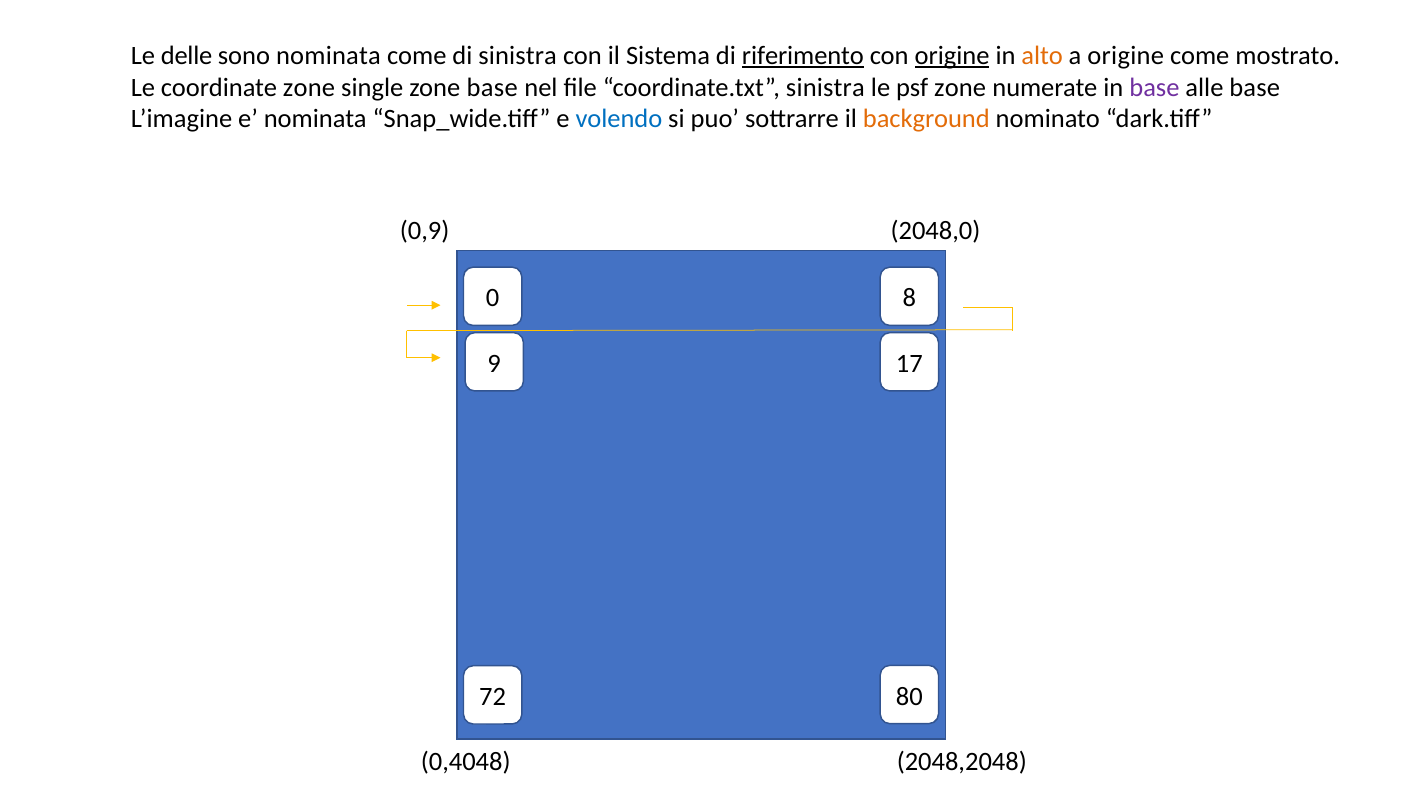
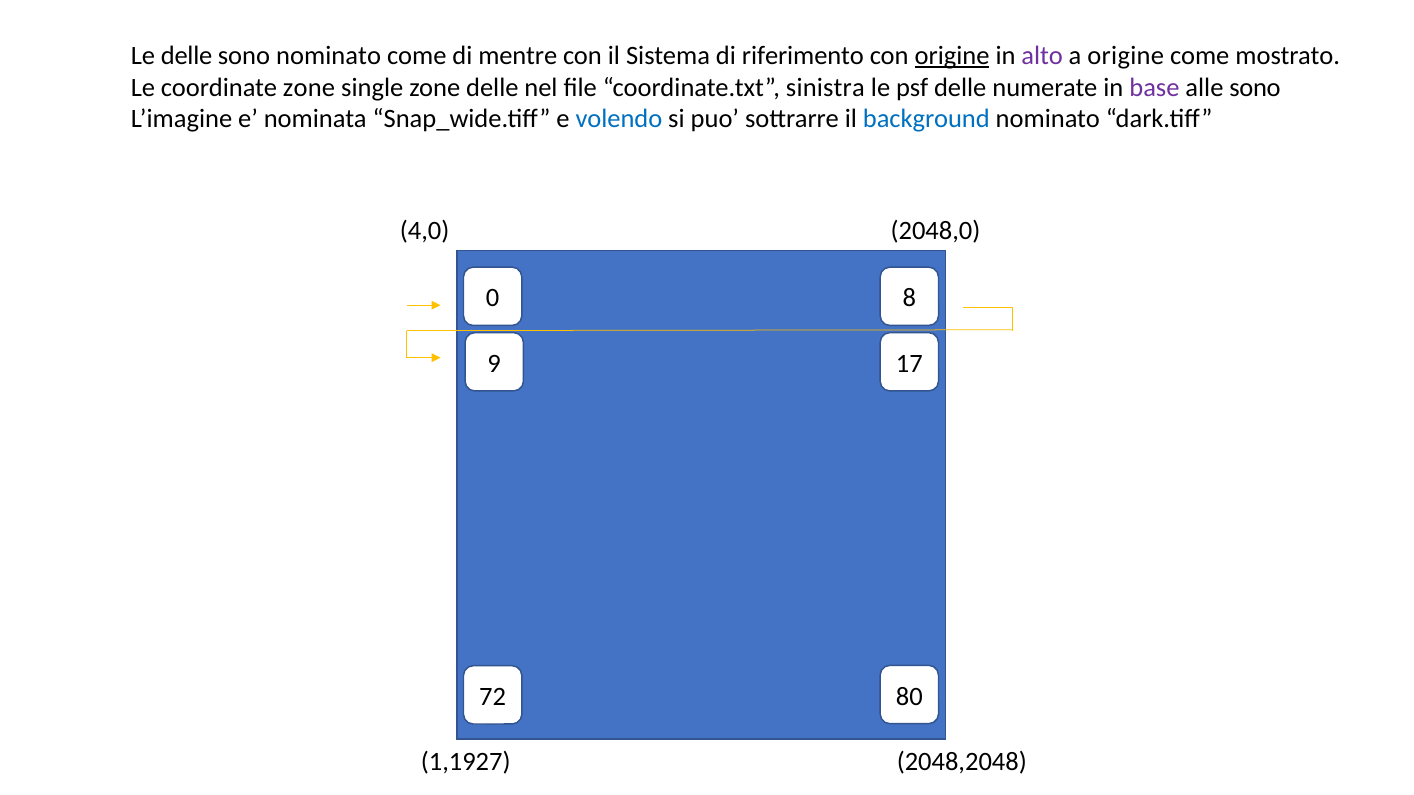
sono nominata: nominata -> nominato (329, 56)
di sinistra: sinistra -> mentre (518, 56)
riferimento underline: present -> none (803, 56)
alto colour: orange -> purple (1042, 56)
zone base: base -> delle (492, 87)
psf zone: zone -> delle (960, 87)
alle base: base -> sono (1255, 87)
background colour: orange -> blue (926, 119)
0,9: 0,9 -> 4,0 (425, 231)
0,4048: 0,4048 -> 1,1927 (466, 762)
